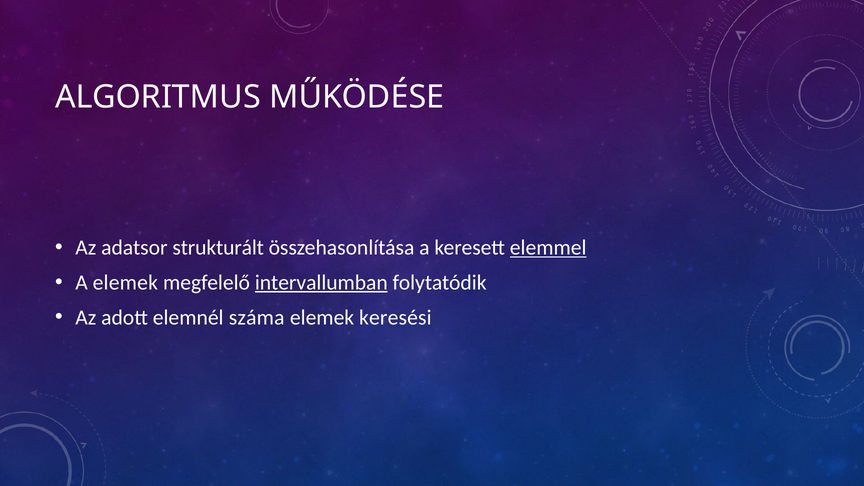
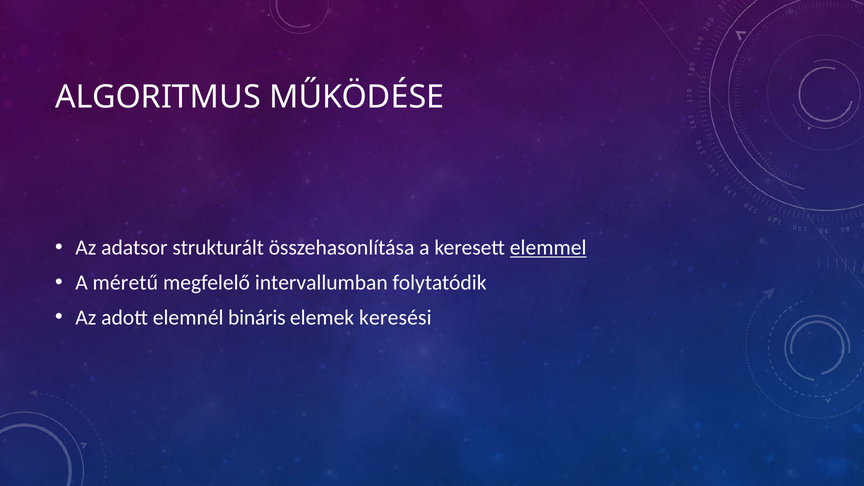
A elemek: elemek -> méretű (125, 283)
intervallumban underline: present -> none (321, 283)
száma: száma -> bináris (257, 318)
